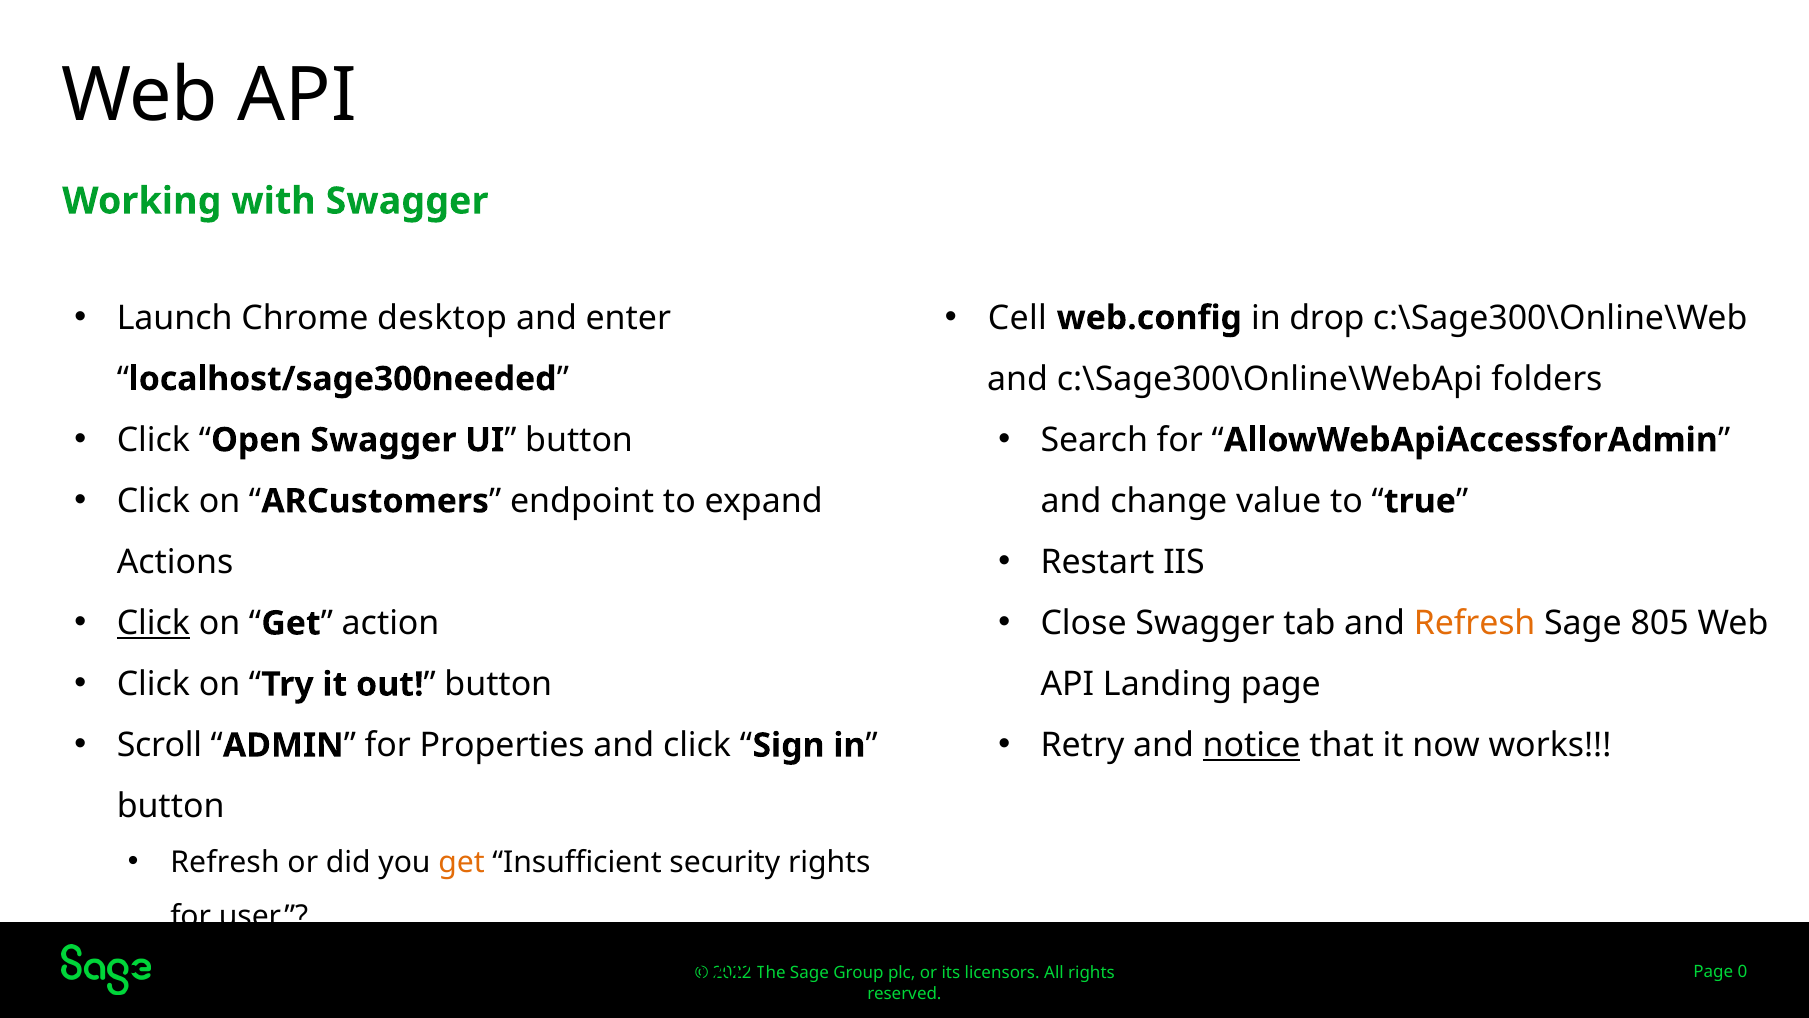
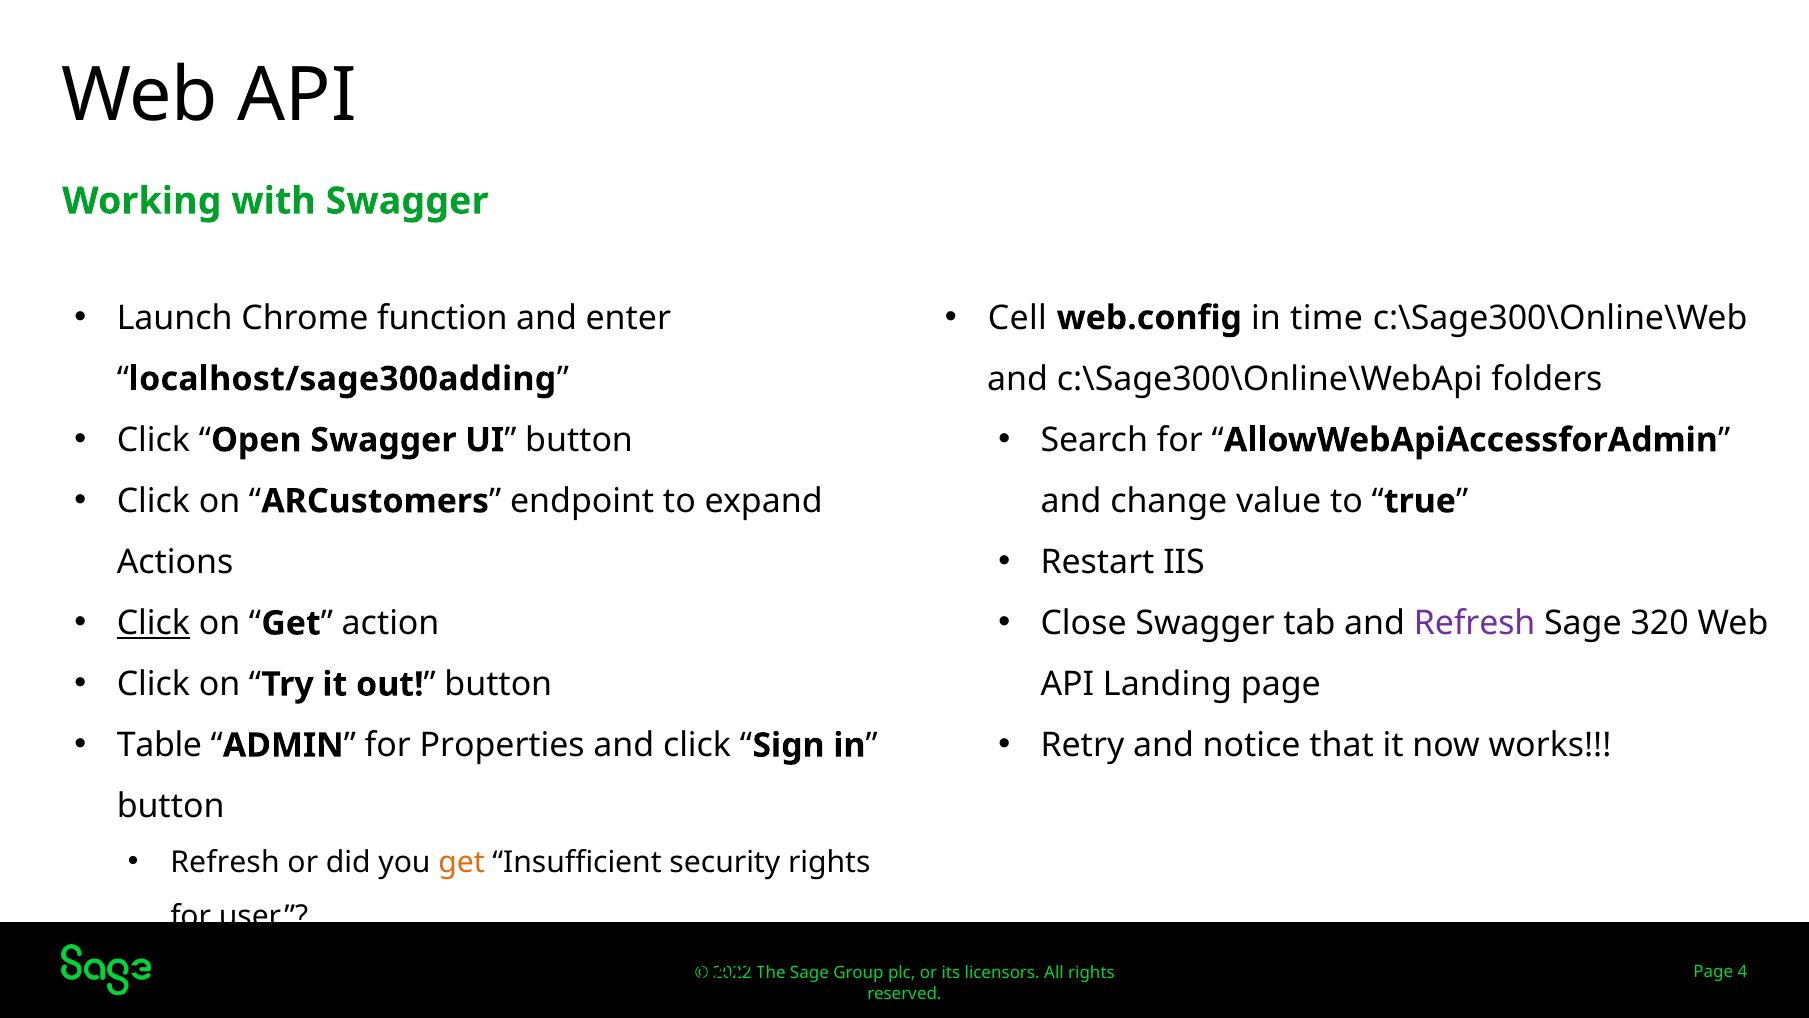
desktop: desktop -> function (442, 318)
drop: drop -> time (1327, 318)
localhost/sage300needed: localhost/sage300needed -> localhost/sage300adding (342, 379)
Refresh colour: orange -> purple (1475, 623)
805: 805 -> 320 (1660, 623)
Scroll: Scroll -> Table (159, 745)
notice underline: present -> none (1252, 745)
0: 0 -> 4 (1742, 971)
